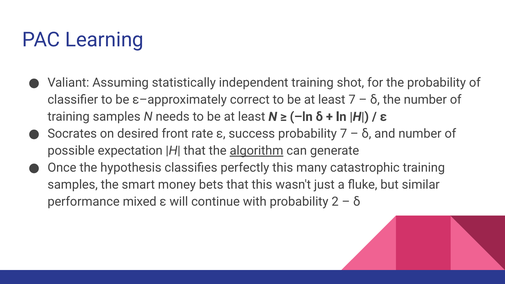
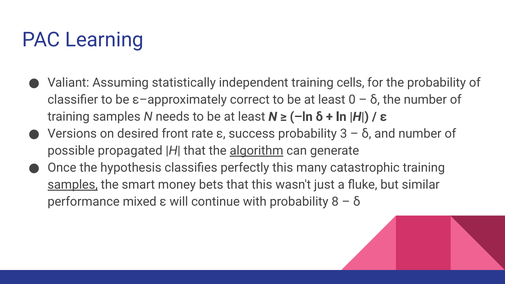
shot: shot -> cells (351, 83)
least 7: 7 -> 0 (352, 100)
Socrates: Socrates -> Versions (72, 134)
probability 7: 7 -> 3 (344, 134)
expectation: expectation -> propagated (130, 151)
samples underline: none -> present (73, 185)
2: 2 -> 8 (335, 202)
